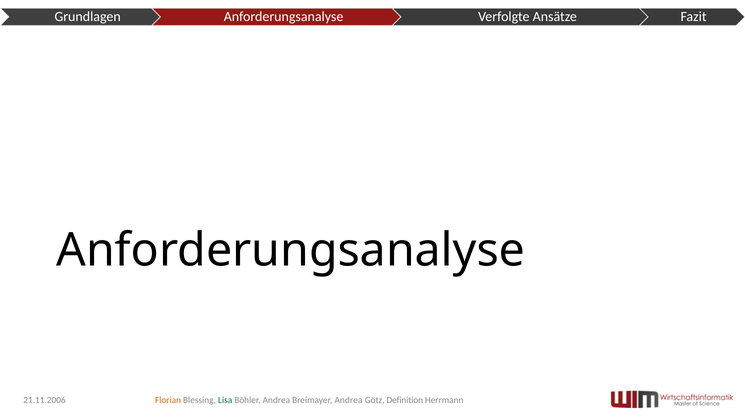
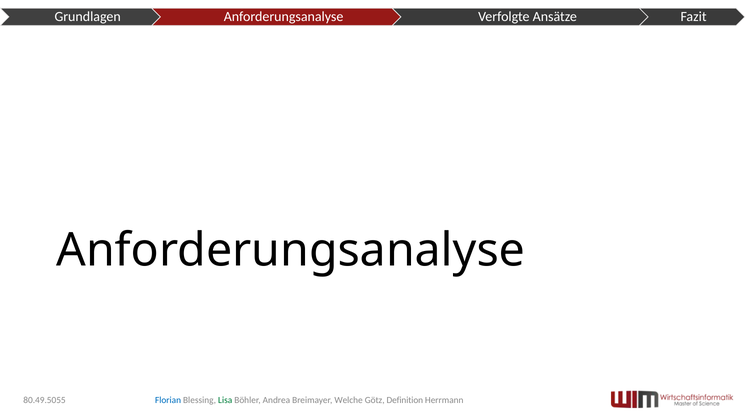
Florian colour: orange -> blue (168, 400)
Breimayer Andrea: Andrea -> Welche (349, 400)
21.11.2006: 21.11.2006 -> 80.49.5055 (45, 400)
